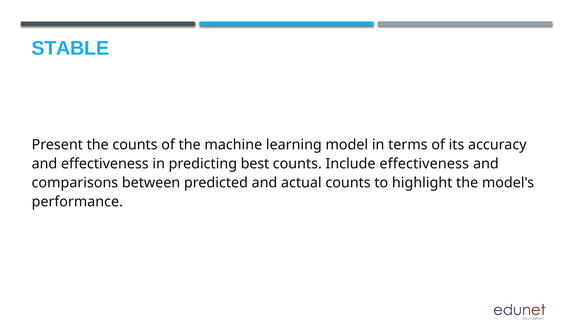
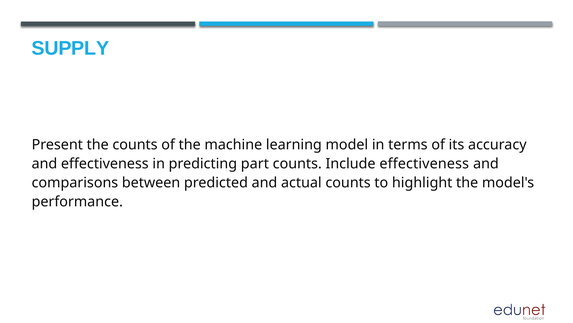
STABLE: STABLE -> SUPPLY (70, 48)
best: best -> part (255, 163)
